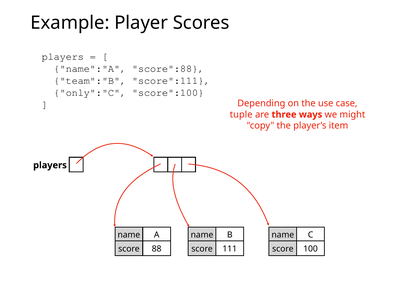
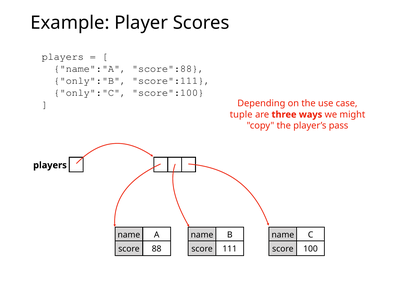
team":"B: team":"B -> only":"B (90, 80)
item: item -> pass (339, 125)
